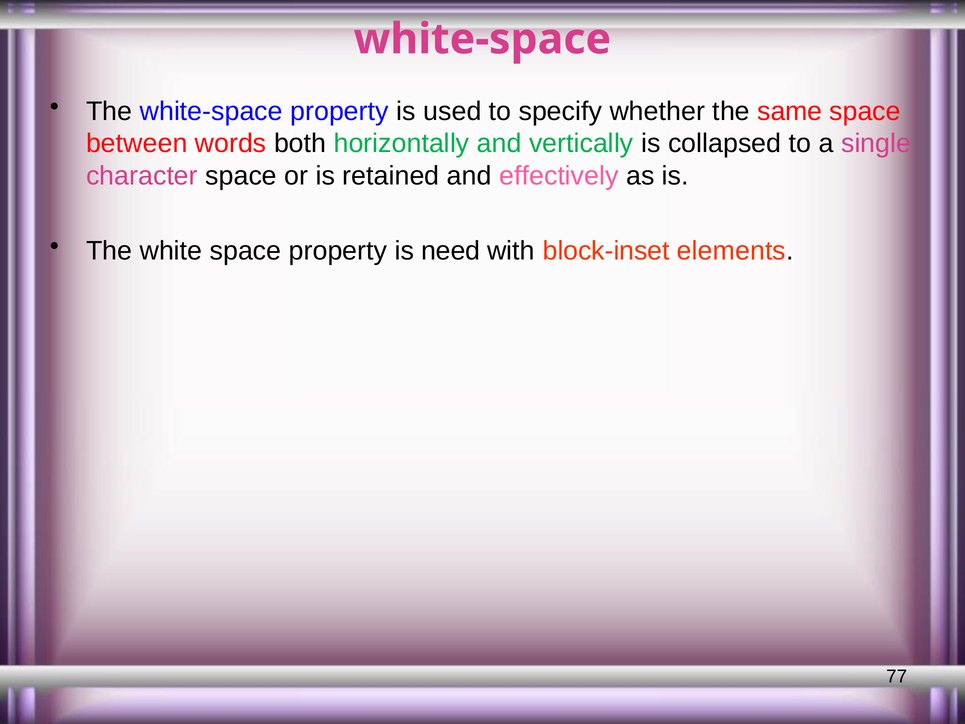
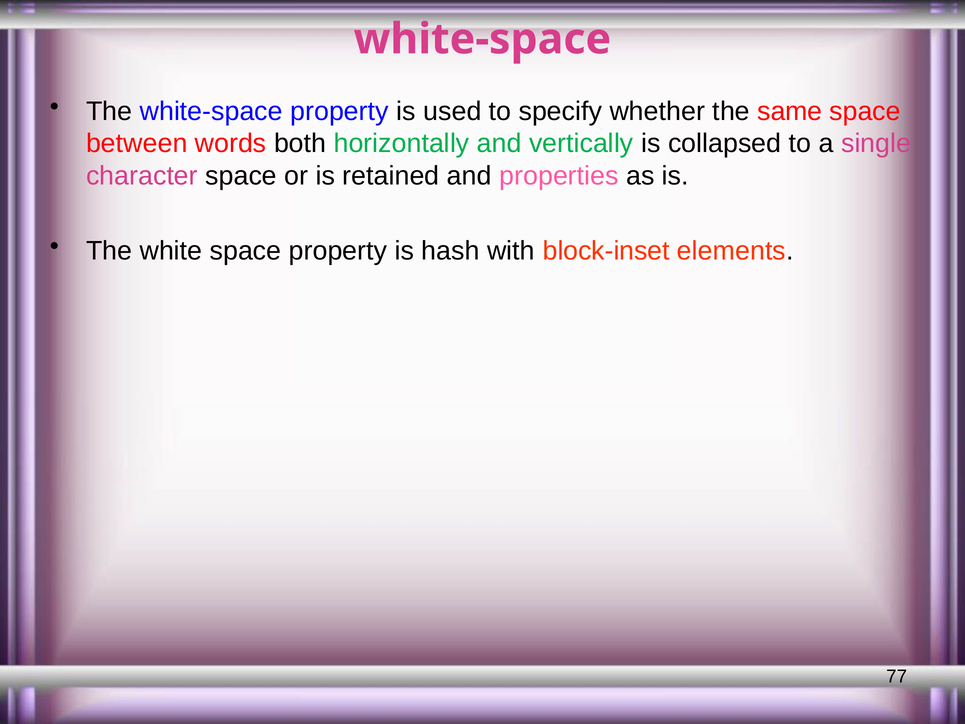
effectively: effectively -> properties (559, 176)
need: need -> hash (451, 251)
